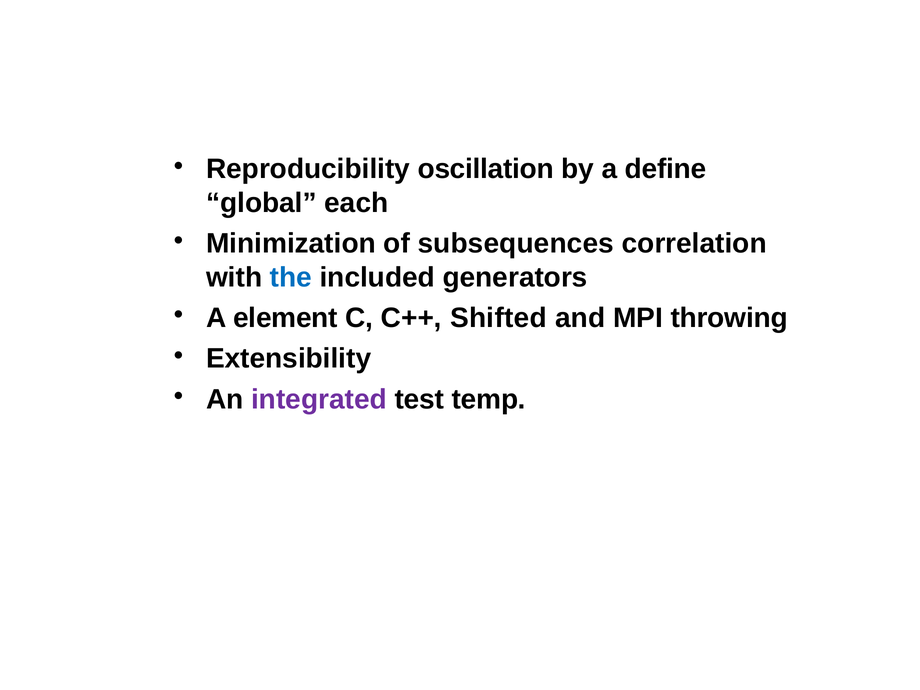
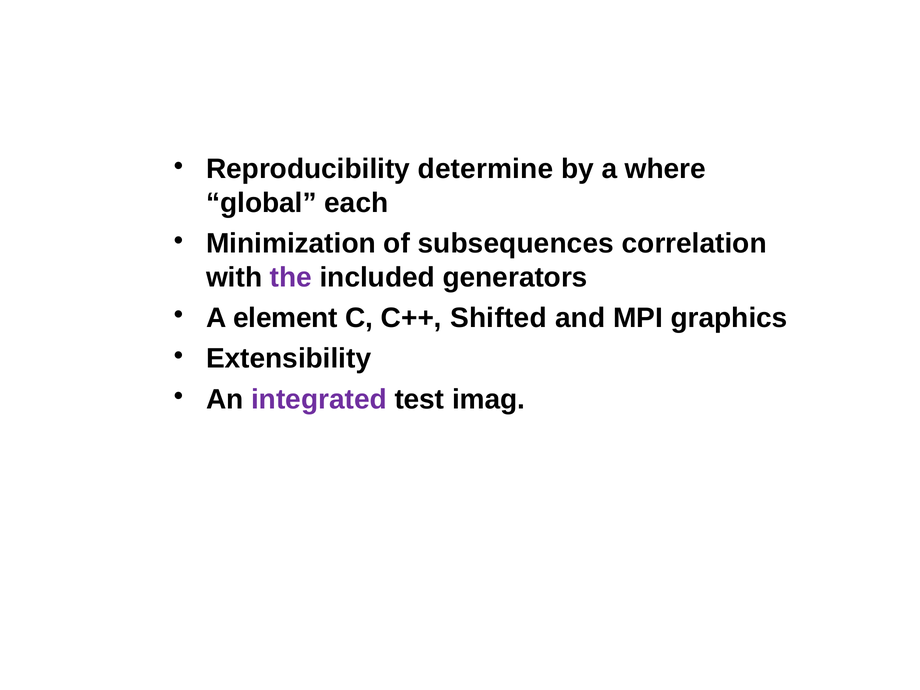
oscillation: oscillation -> determine (485, 169)
define: define -> where (665, 169)
the colour: blue -> purple (291, 277)
throwing: throwing -> graphics (729, 318)
temp: temp -> imag (489, 399)
